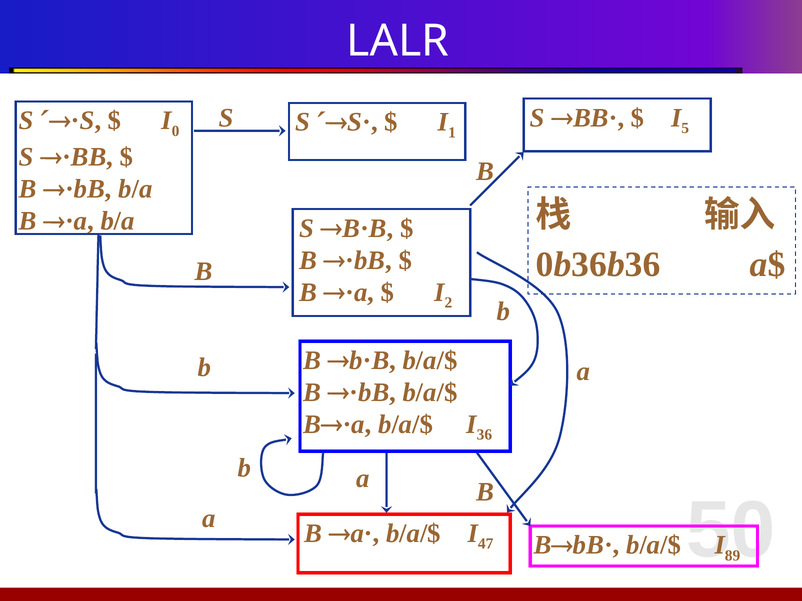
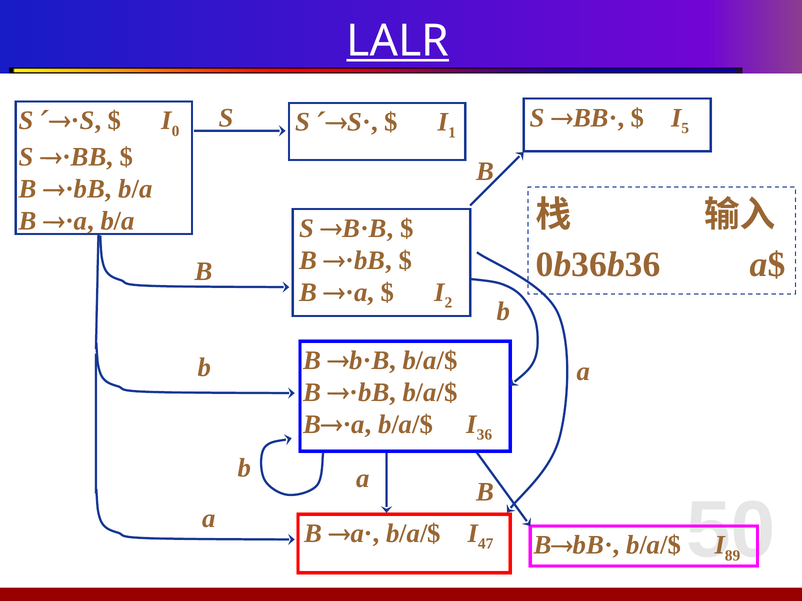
LALR underline: none -> present (398, 41)
